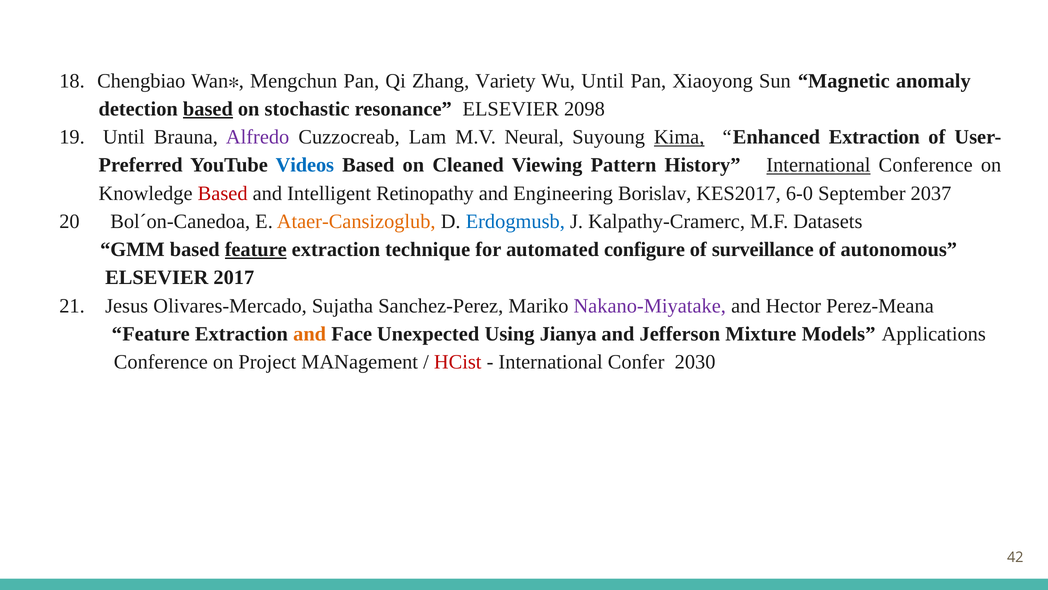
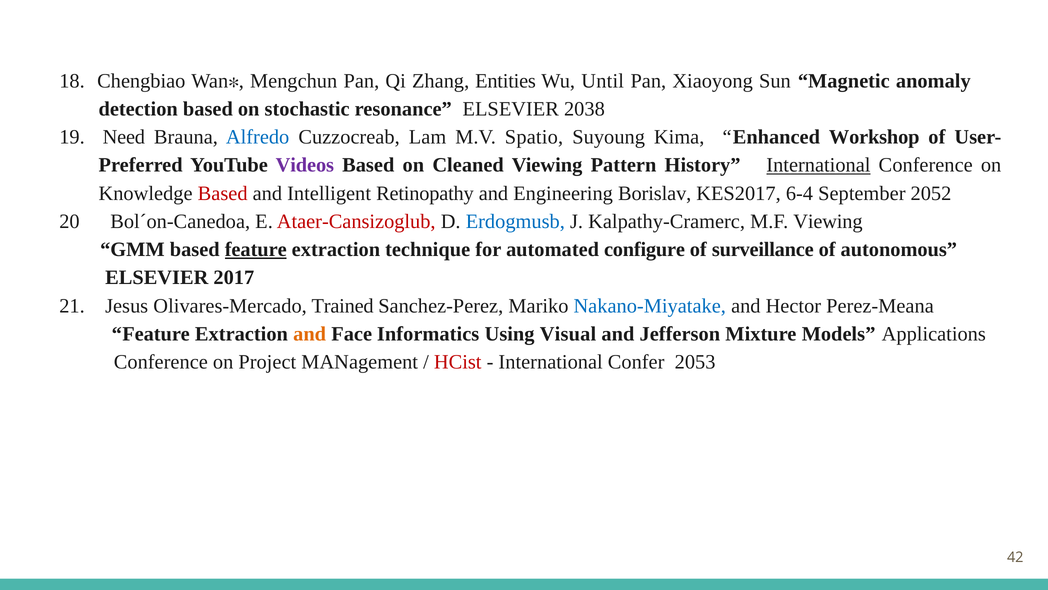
Variety: Variety -> Entities (506, 81)
based underline: present -> none (208, 109)
2098: 2098 -> 2038 (584, 109)
19 Until: Until -> Need (124, 137)
Alfredo colour: purple -> blue (258, 137)
Neural: Neural -> Spatio (534, 137)
Kima underline: present -> none (679, 137)
Enhanced Extraction: Extraction -> Workshop (874, 137)
Videos colour: blue -> purple (305, 165)
6-0: 6-0 -> 6-4 (799, 193)
2037: 2037 -> 2052 (931, 193)
Ataer-Cansizoglub colour: orange -> red (356, 221)
M.F Datasets: Datasets -> Viewing (828, 221)
Sujatha: Sujatha -> Trained (343, 306)
Nakano-Miyatake colour: purple -> blue (650, 306)
Unexpected: Unexpected -> Informatics (428, 334)
Jianya: Jianya -> Visual (568, 334)
2030: 2030 -> 2053 (695, 362)
